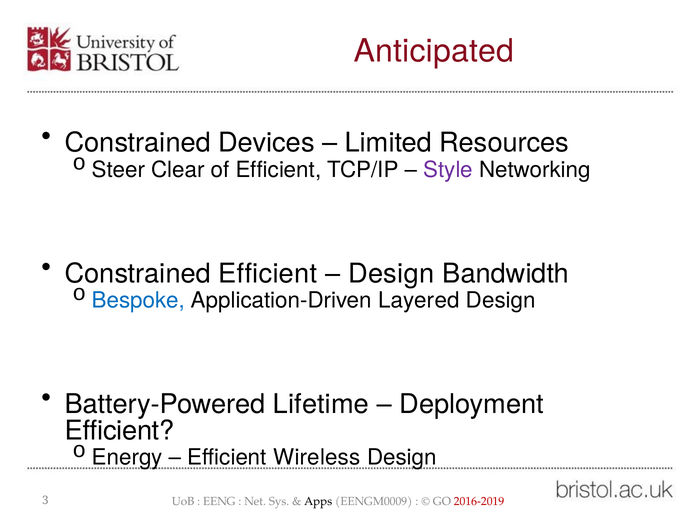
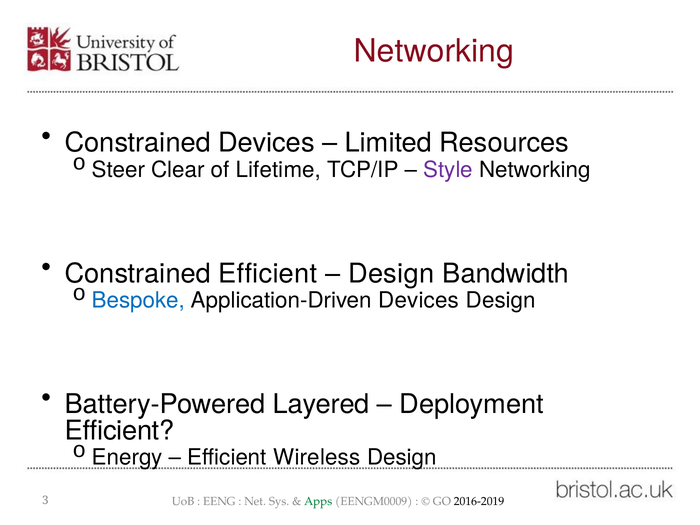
Anticipated: Anticipated -> Networking (434, 51)
of Efficient: Efficient -> Lifetime (278, 170)
Application-Driven Layered: Layered -> Devices (419, 300)
Lifetime: Lifetime -> Layered (321, 404)
Apps colour: black -> green (318, 501)
2016-2019 colour: red -> black (479, 501)
